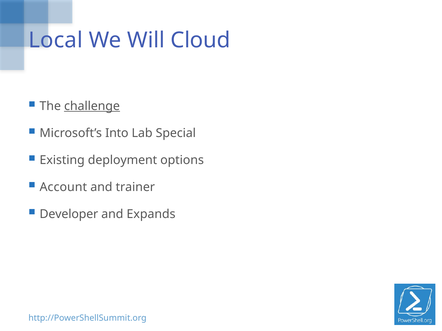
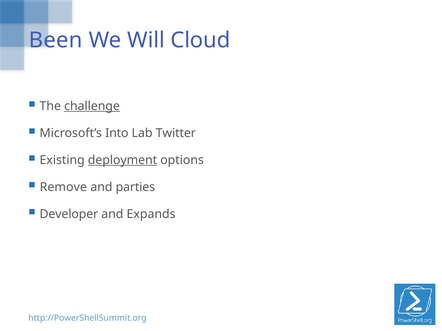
Local: Local -> Been (56, 40)
Special: Special -> Twitter (176, 133)
deployment underline: none -> present (123, 160)
Account: Account -> Remove (63, 187)
trainer: trainer -> parties (135, 187)
